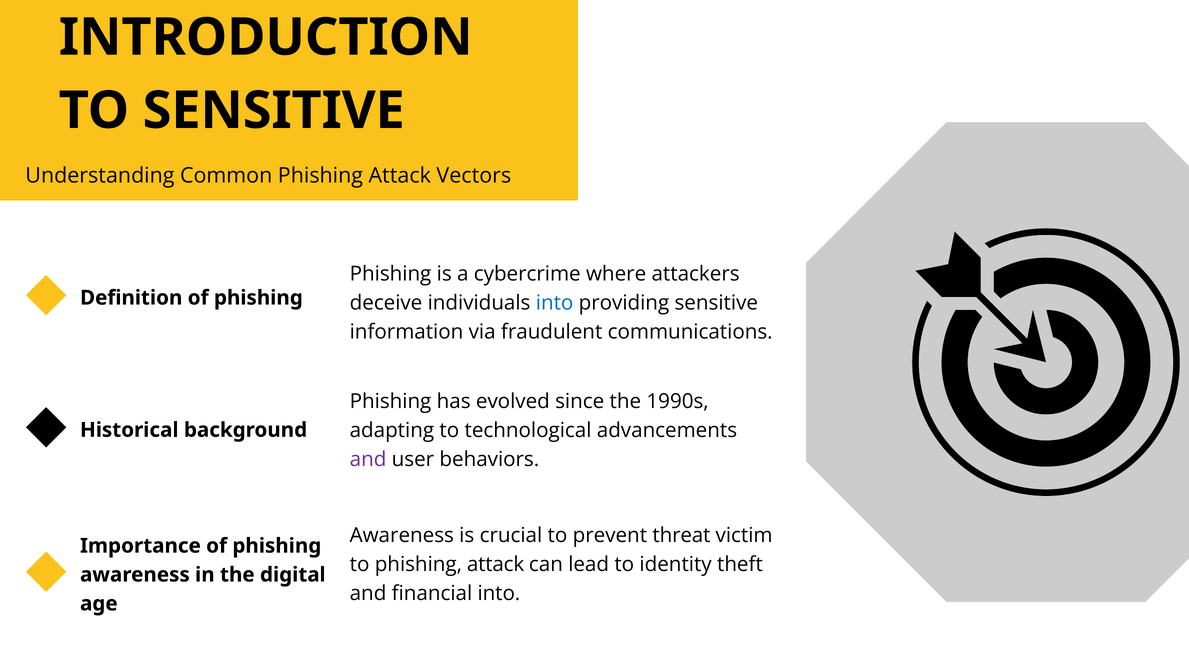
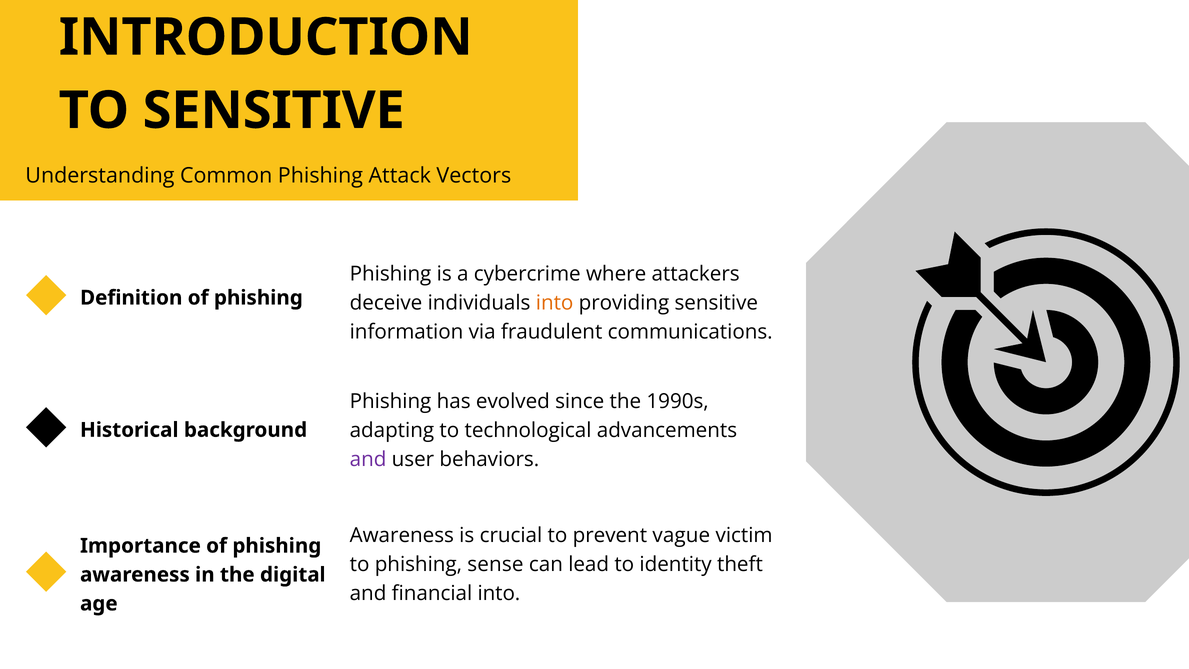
into colour: blue -> orange (555, 303)
threat: threat -> vague (681, 535)
to phishing attack: attack -> sense (495, 564)
